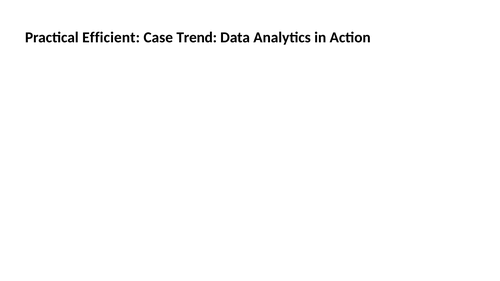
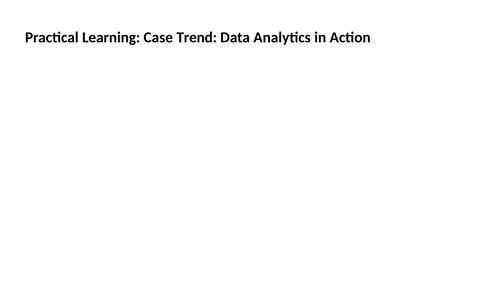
Efficient: Efficient -> Learning (111, 38)
